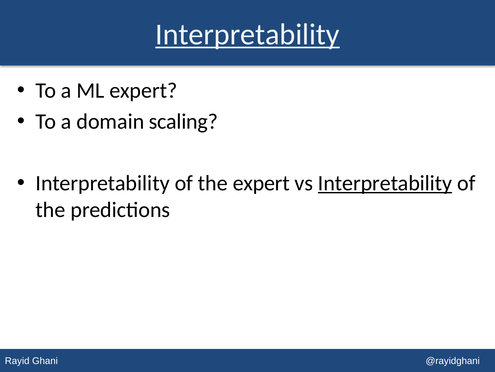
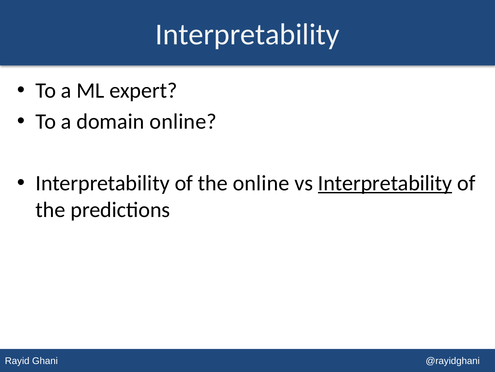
Interpretability underline: present -> none (247, 34)
domain scaling: scaling -> online (183, 121)
the expert: expert -> online (261, 183)
